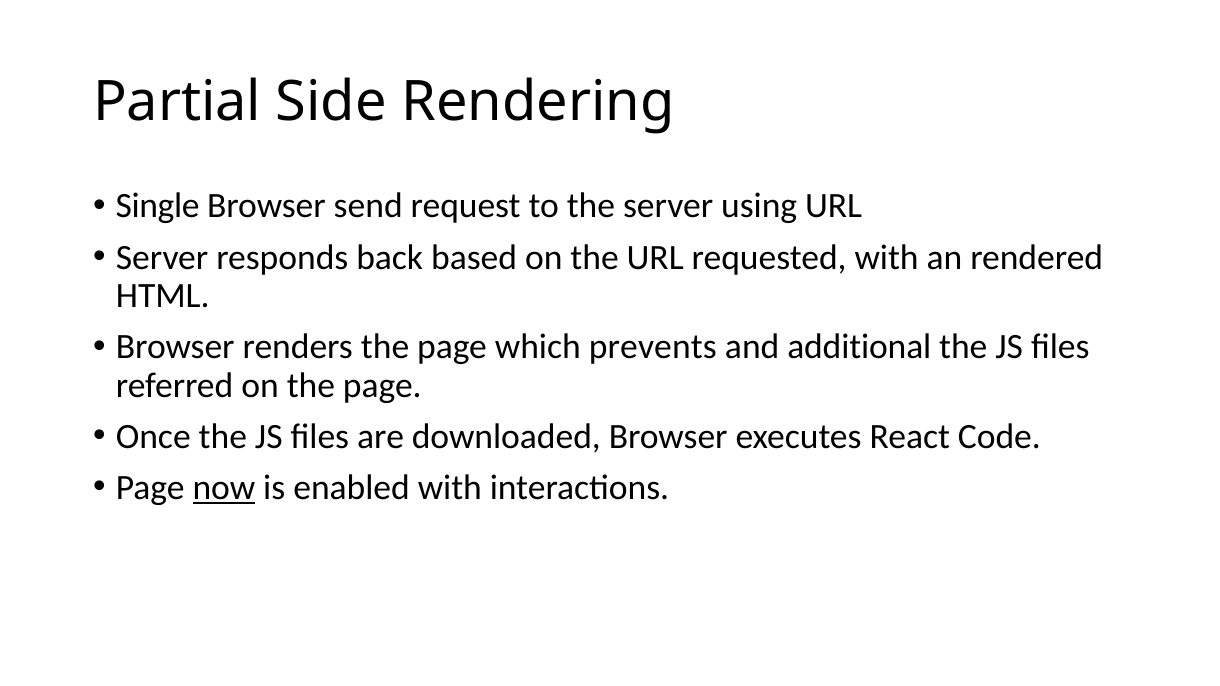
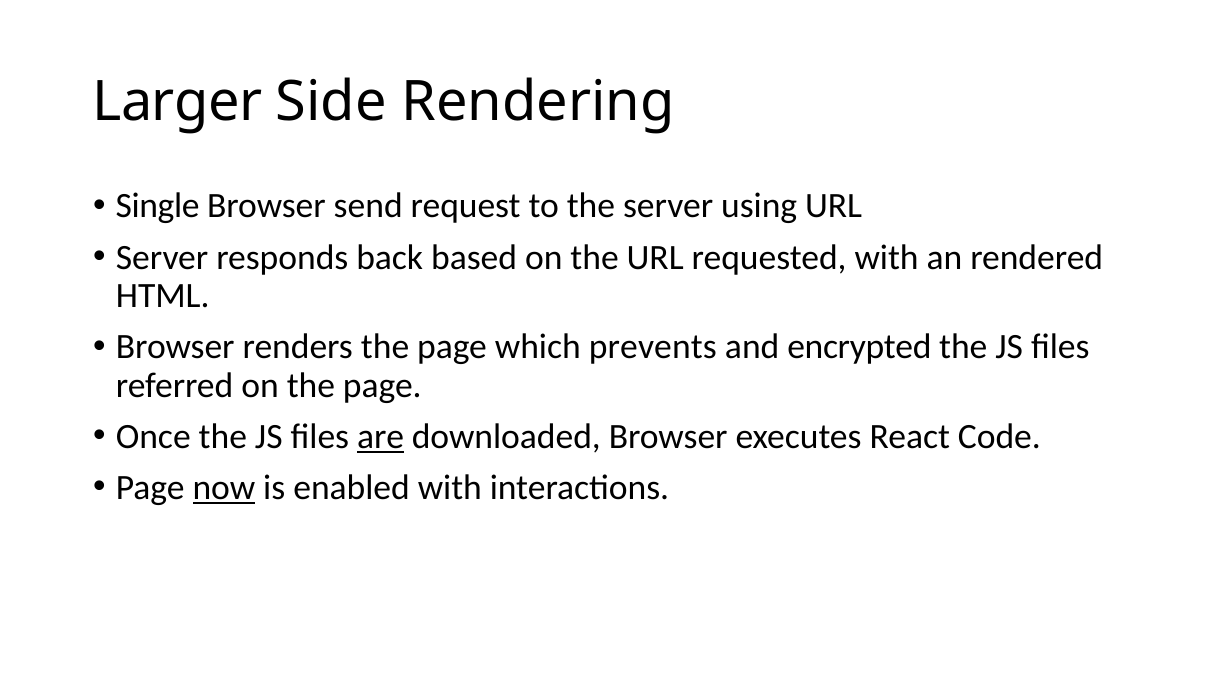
Partial: Partial -> Larger (177, 102)
additional: additional -> encrypted (859, 347)
are underline: none -> present (381, 437)
